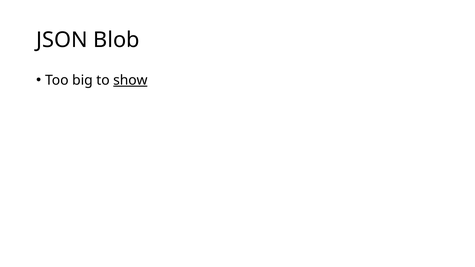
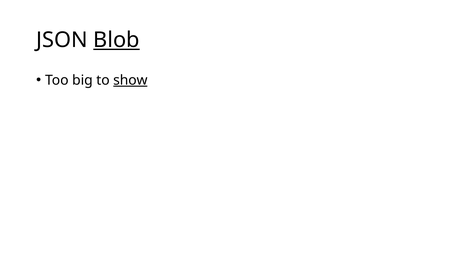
Blob underline: none -> present (116, 40)
